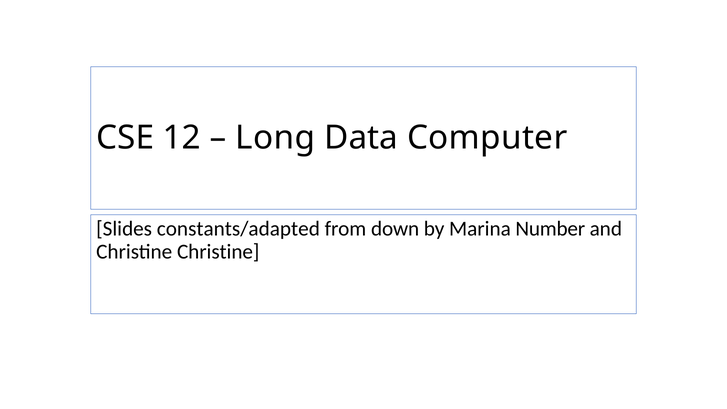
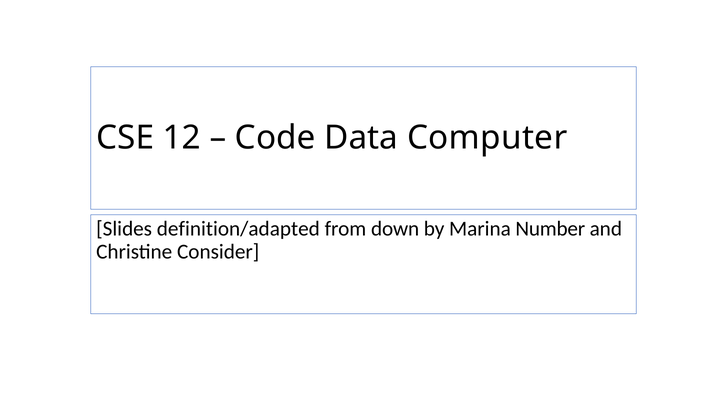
Long: Long -> Code (275, 138)
constants/adapted: constants/adapted -> definition/adapted (238, 229)
Christine Christine: Christine -> Consider (218, 252)
